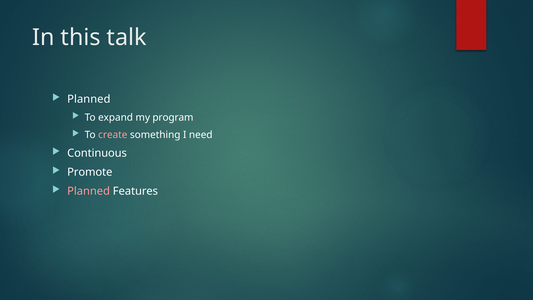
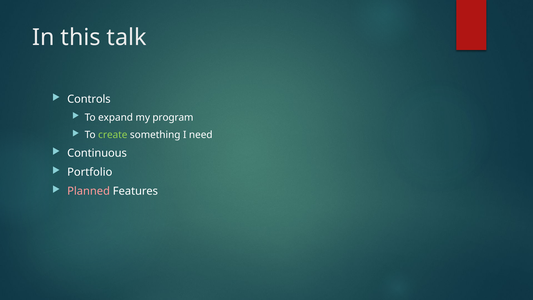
Planned: Planned -> Controls (89, 99)
create colour: pink -> light green (113, 135)
Promote: Promote -> Portfolio (90, 172)
